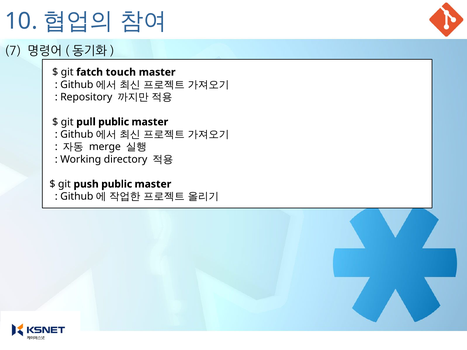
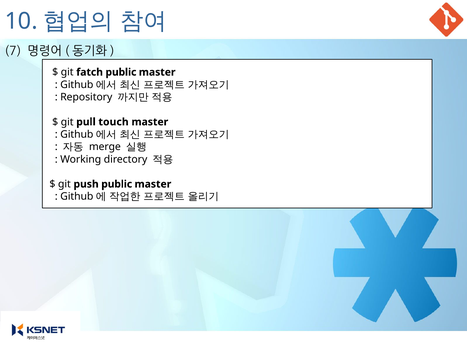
fatch touch: touch -> public (121, 72)
pull public: public -> touch (114, 122)
